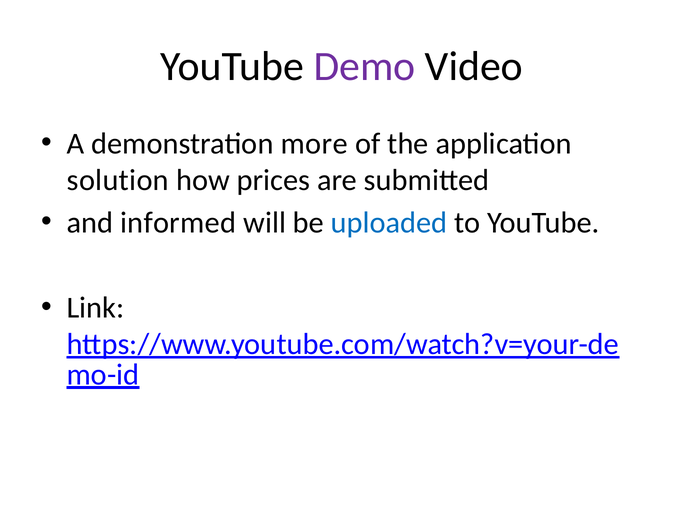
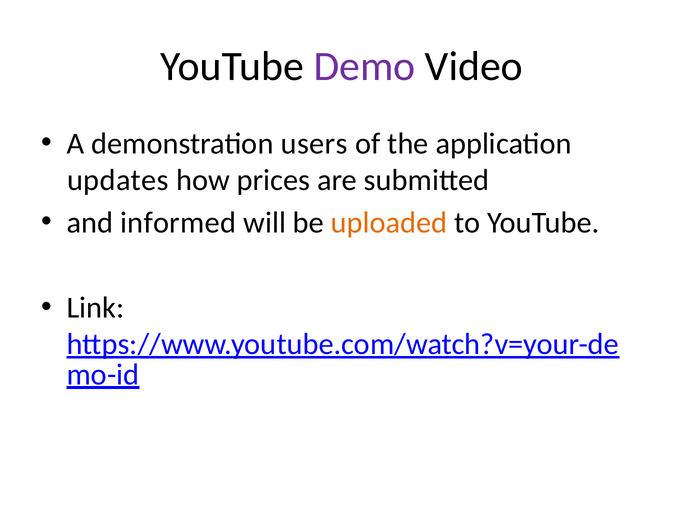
more: more -> users (314, 143)
solution: solution -> updates (118, 180)
uploaded colour: blue -> orange (389, 223)
